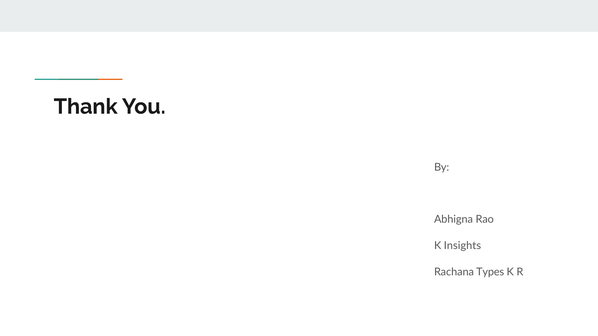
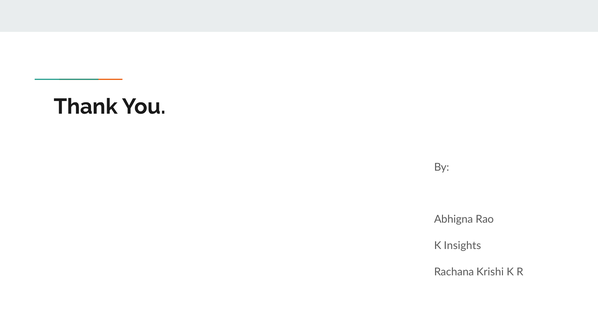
Types: Types -> Krishi (490, 272)
